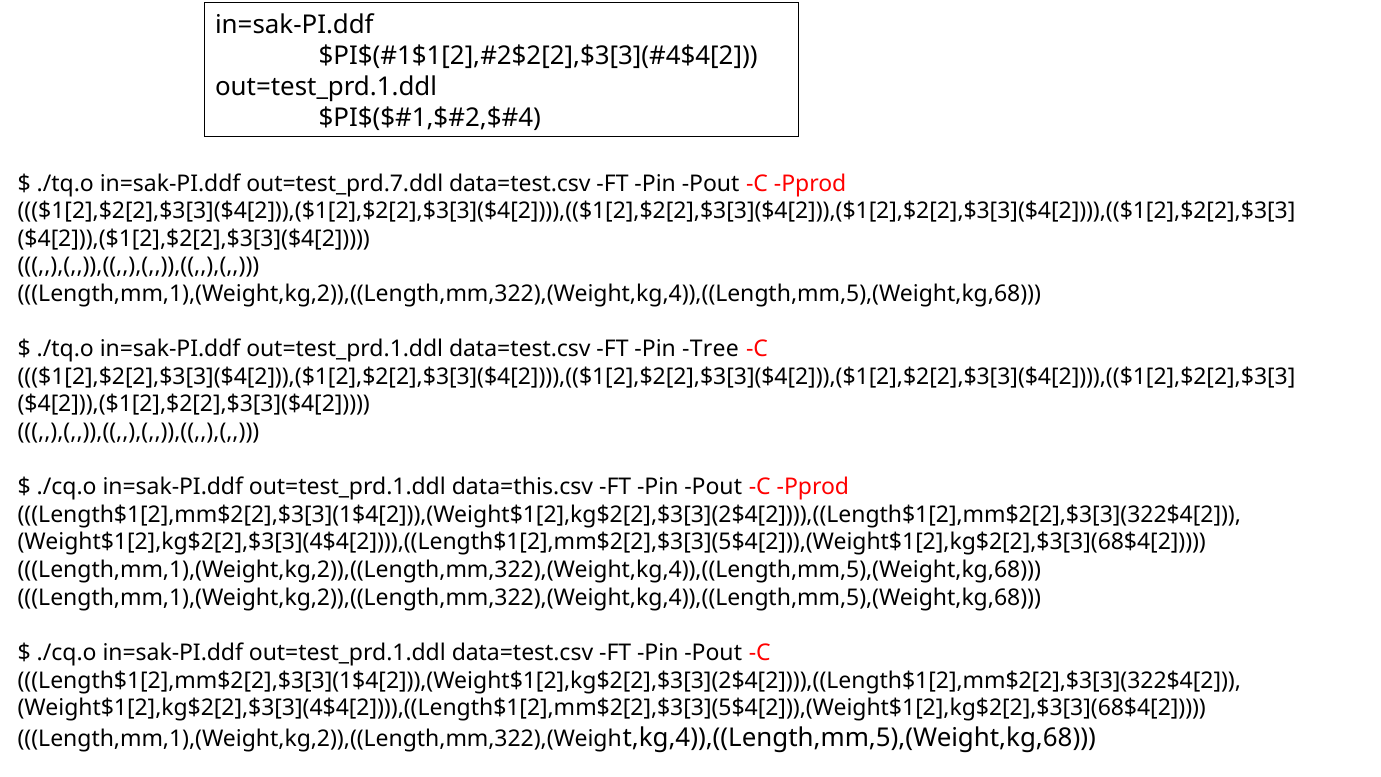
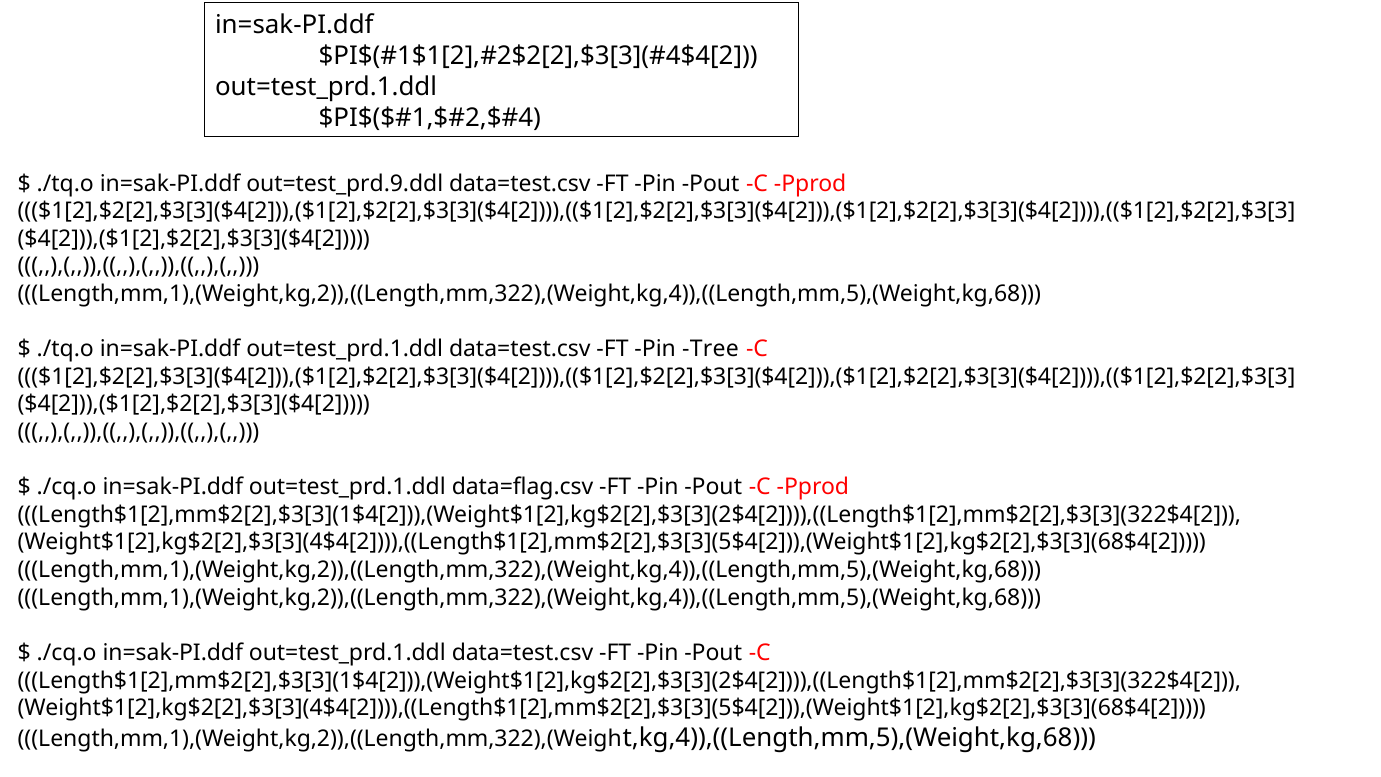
out=test_prd.7.ddl: out=test_prd.7.ddl -> out=test_prd.9.ddl (345, 183)
data=this.csv: data=this.csv -> data=flag.csv (523, 487)
